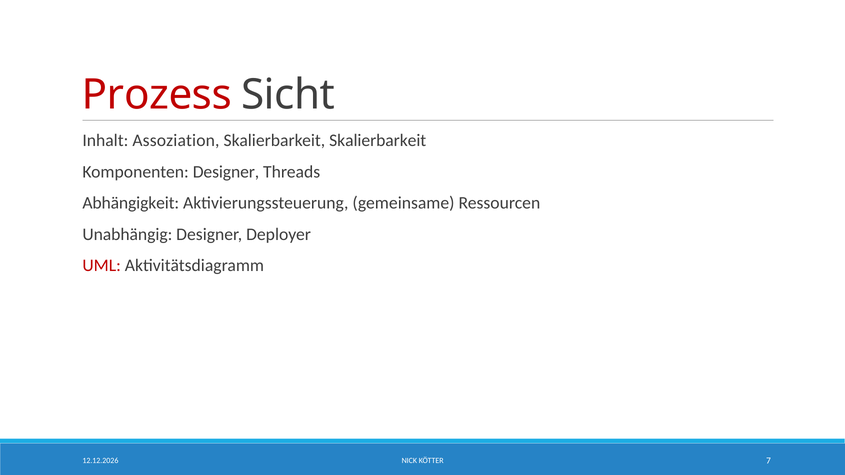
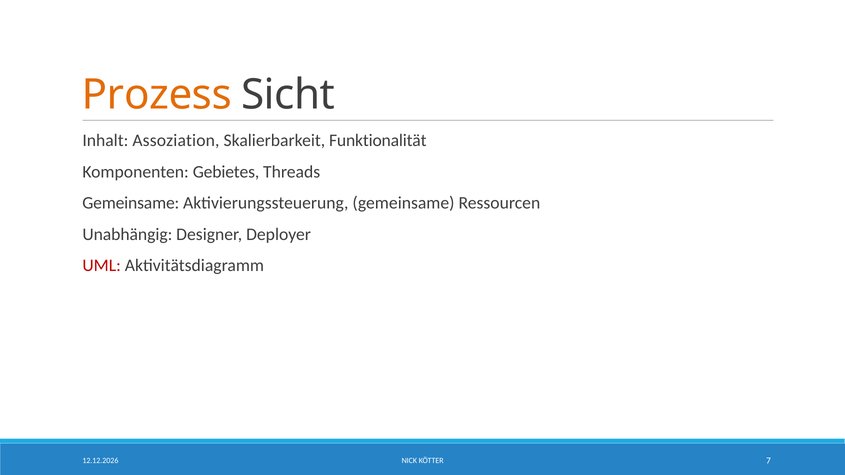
Prozess colour: red -> orange (157, 95)
Skalierbarkeit Skalierbarkeit: Skalierbarkeit -> Funktionalität (378, 140)
Komponenten Designer: Designer -> Gebietes (226, 172)
Abhängigkeit: Abhängigkeit -> Gemeinsame (131, 203)
